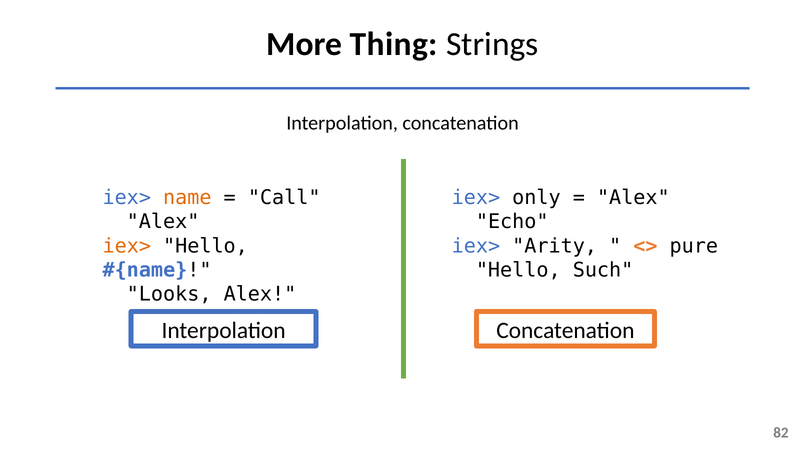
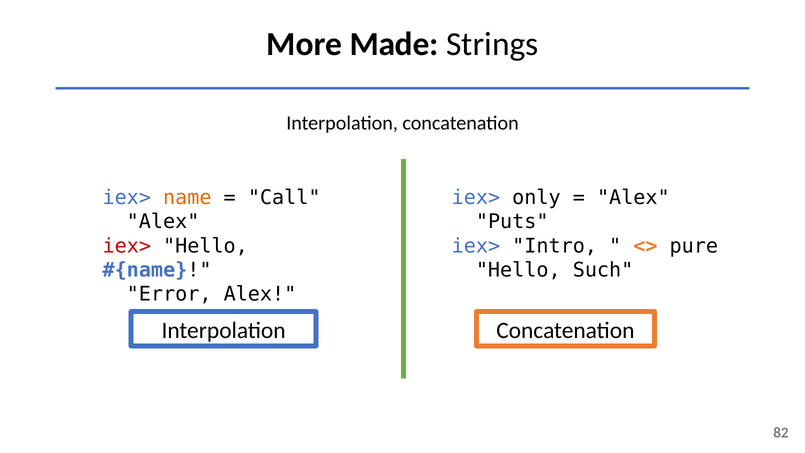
Thing: Thing -> Made (394, 44)
Echo: Echo -> Puts (512, 222)
iex> colour: orange -> red (127, 246)
Arity: Arity -> Intro (555, 246)
Looks: Looks -> Error (169, 294)
